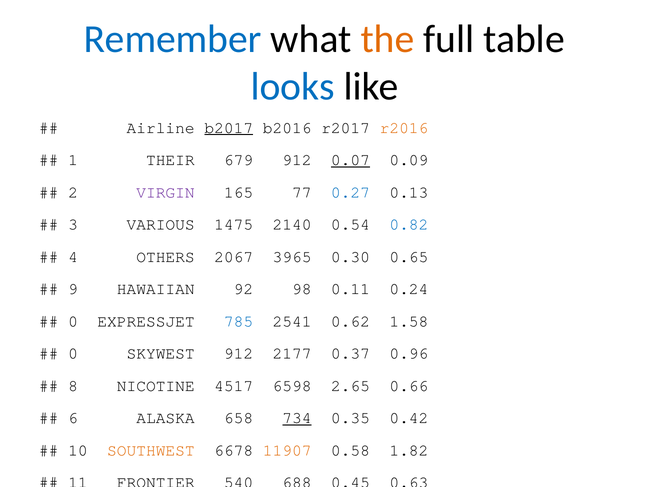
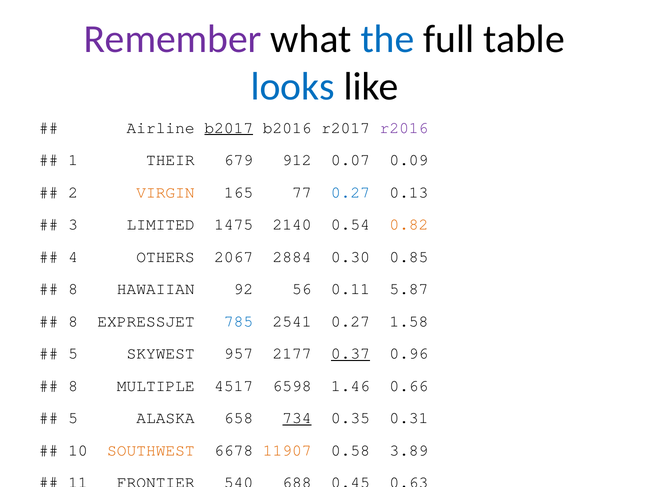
Remember colour: blue -> purple (173, 39)
the colour: orange -> blue (387, 39)
r2016 colour: orange -> purple (404, 128)
0.07 underline: present -> none (350, 160)
VIRGIN colour: purple -> orange (165, 192)
VARIOUS: VARIOUS -> LIMITED (161, 224)
0.82 colour: blue -> orange (409, 224)
3965: 3965 -> 2884 (292, 257)
0.65: 0.65 -> 0.85 (409, 257)
9: 9 -> 8 (73, 289)
98: 98 -> 56 (302, 289)
0.24: 0.24 -> 5.87 (409, 289)
0: 0 -> 8 (73, 321)
2541 0.62: 0.62 -> 0.27 (350, 321)
0: 0 -> 5 (73, 353)
SKYWEST 912: 912 -> 957 (239, 353)
0.37 underline: none -> present (350, 353)
NICOTINE: NICOTINE -> MULTIPLE (156, 386)
2.65: 2.65 -> 1.46 (350, 386)
6: 6 -> 5 (73, 418)
0.42: 0.42 -> 0.31 (409, 418)
1.82: 1.82 -> 3.89 (409, 450)
